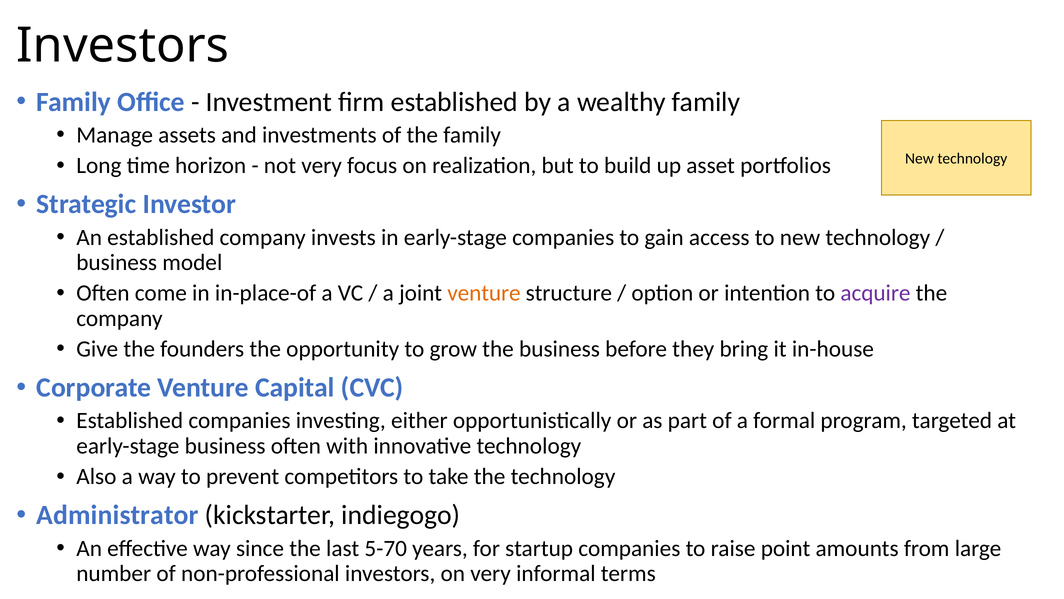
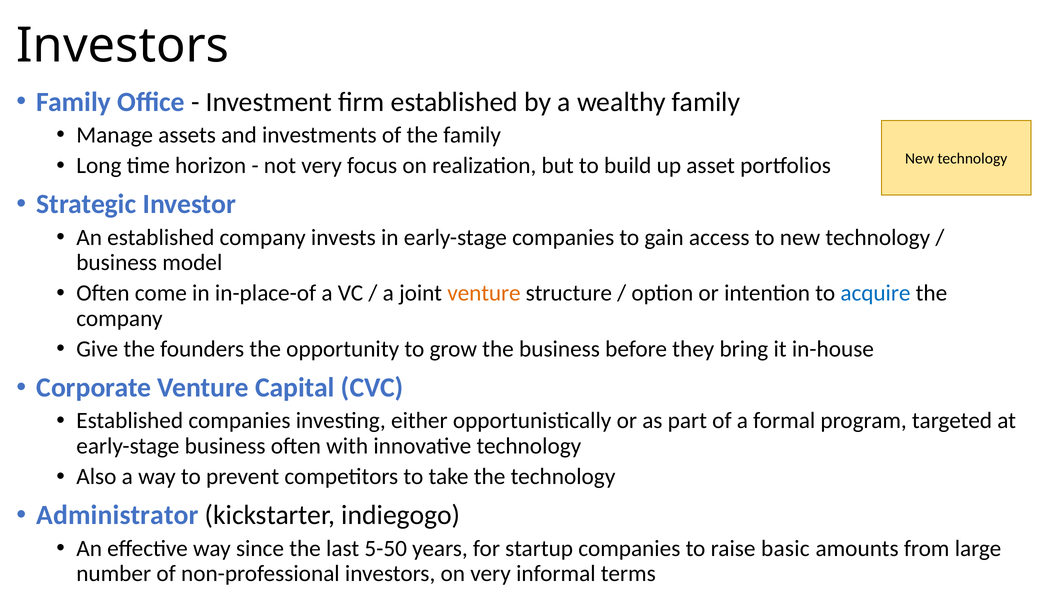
acquire colour: purple -> blue (875, 293)
5-70: 5-70 -> 5-50 (386, 548)
point: point -> basic (785, 548)
